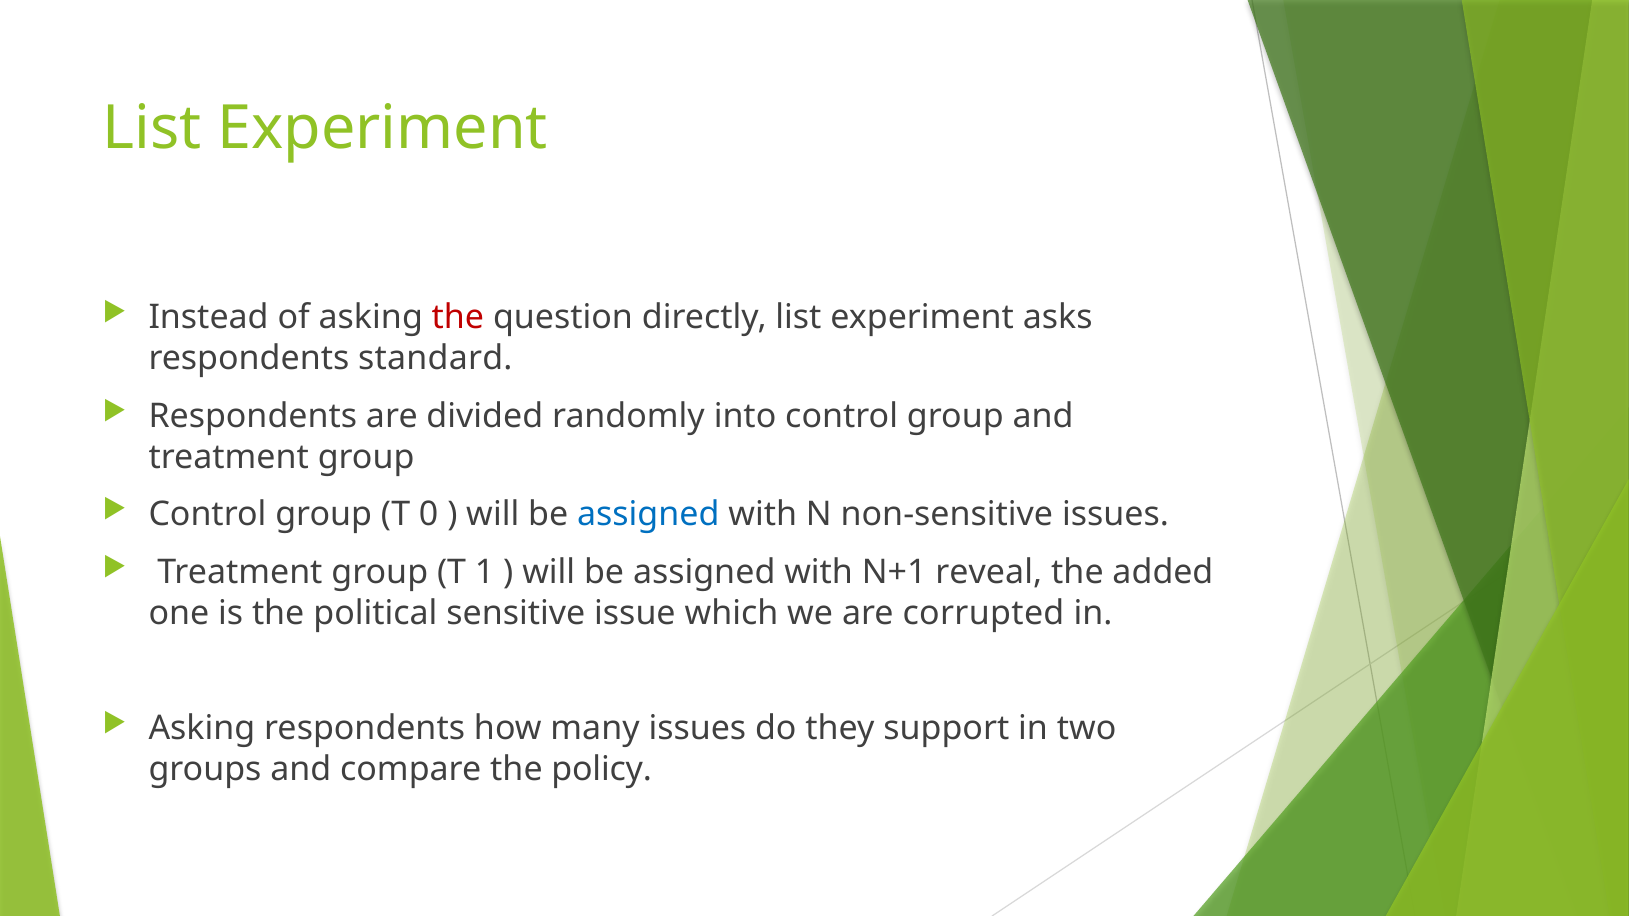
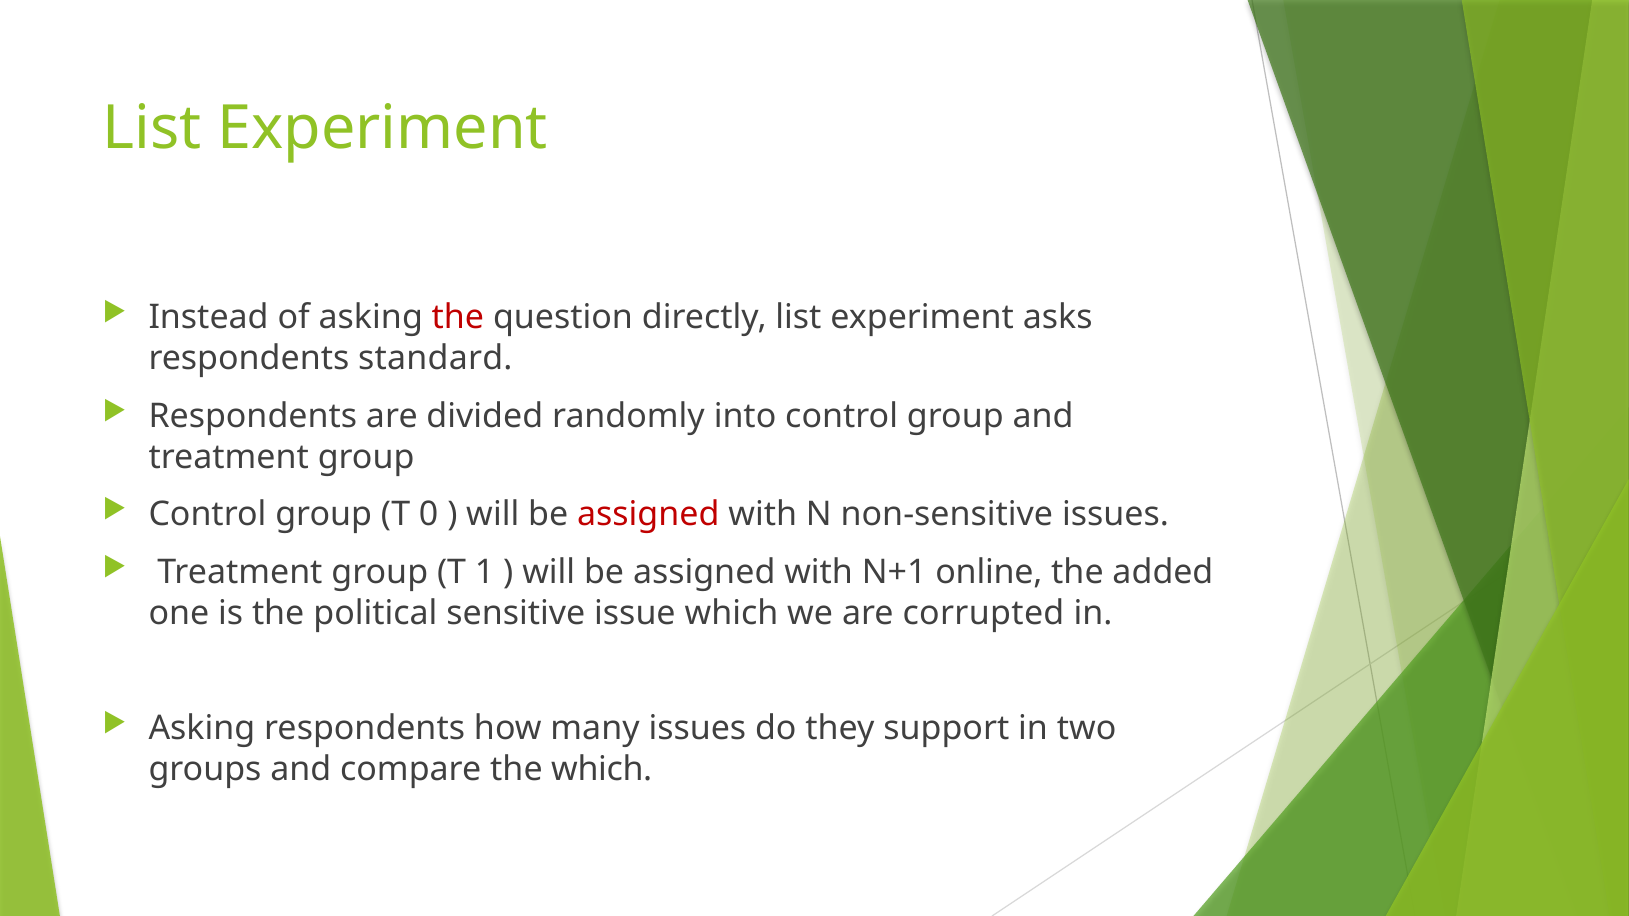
assigned colour: blue -> red (648, 515)
reveal: reveal -> online (989, 572)
the policy: policy -> which (602, 770)
